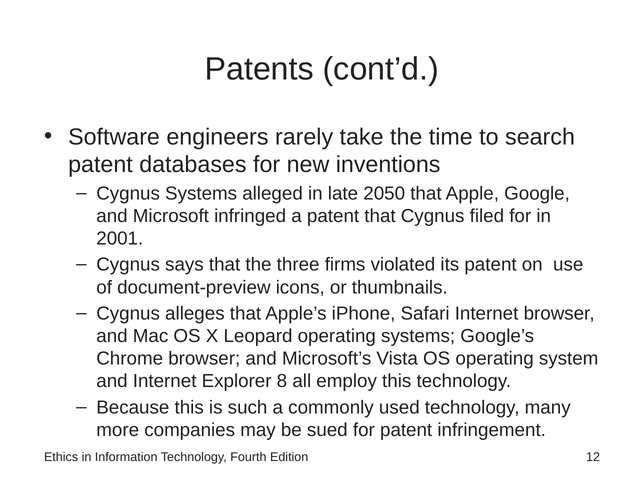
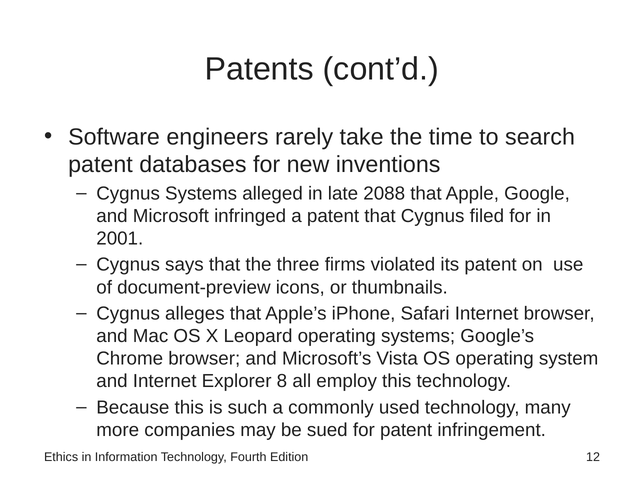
2050: 2050 -> 2088 (384, 193)
